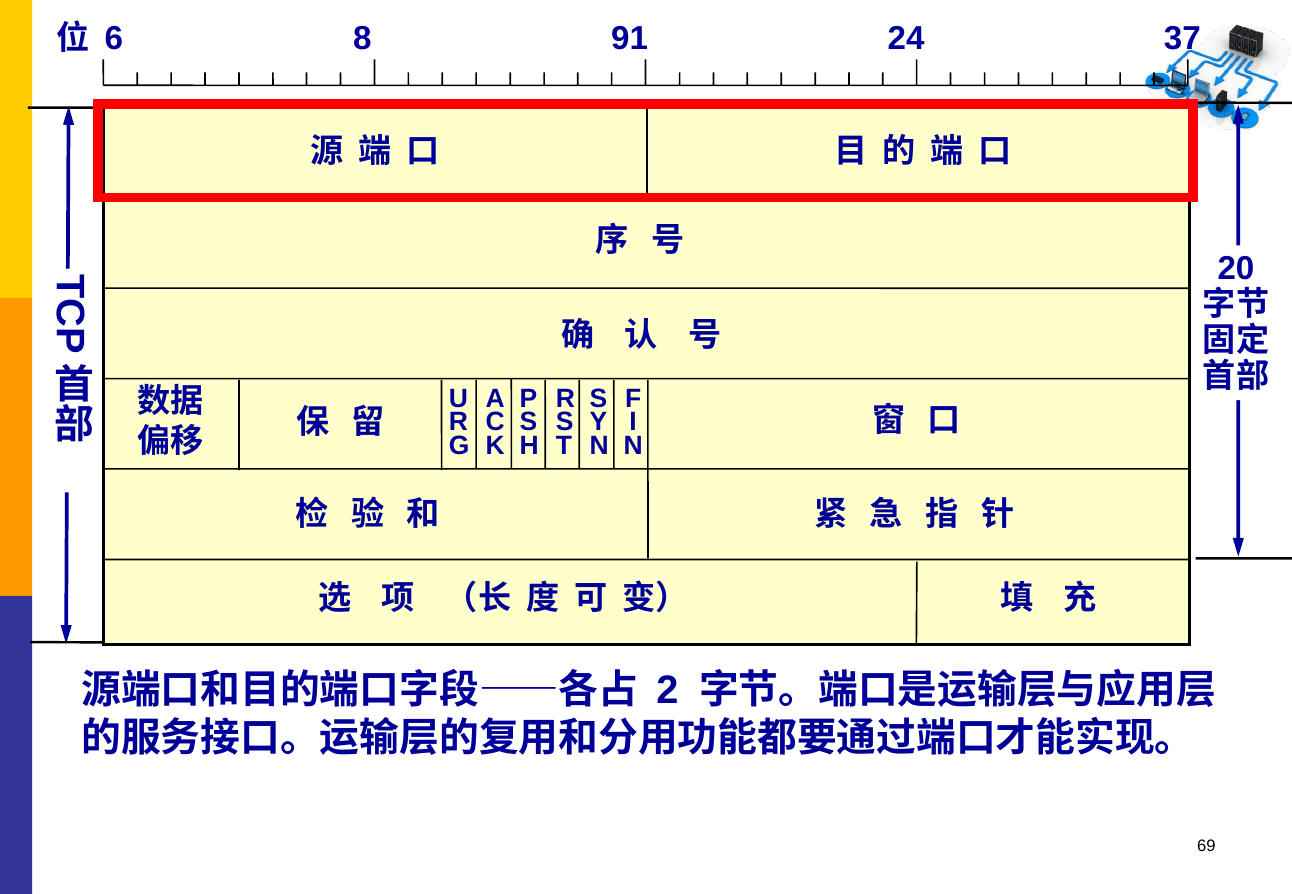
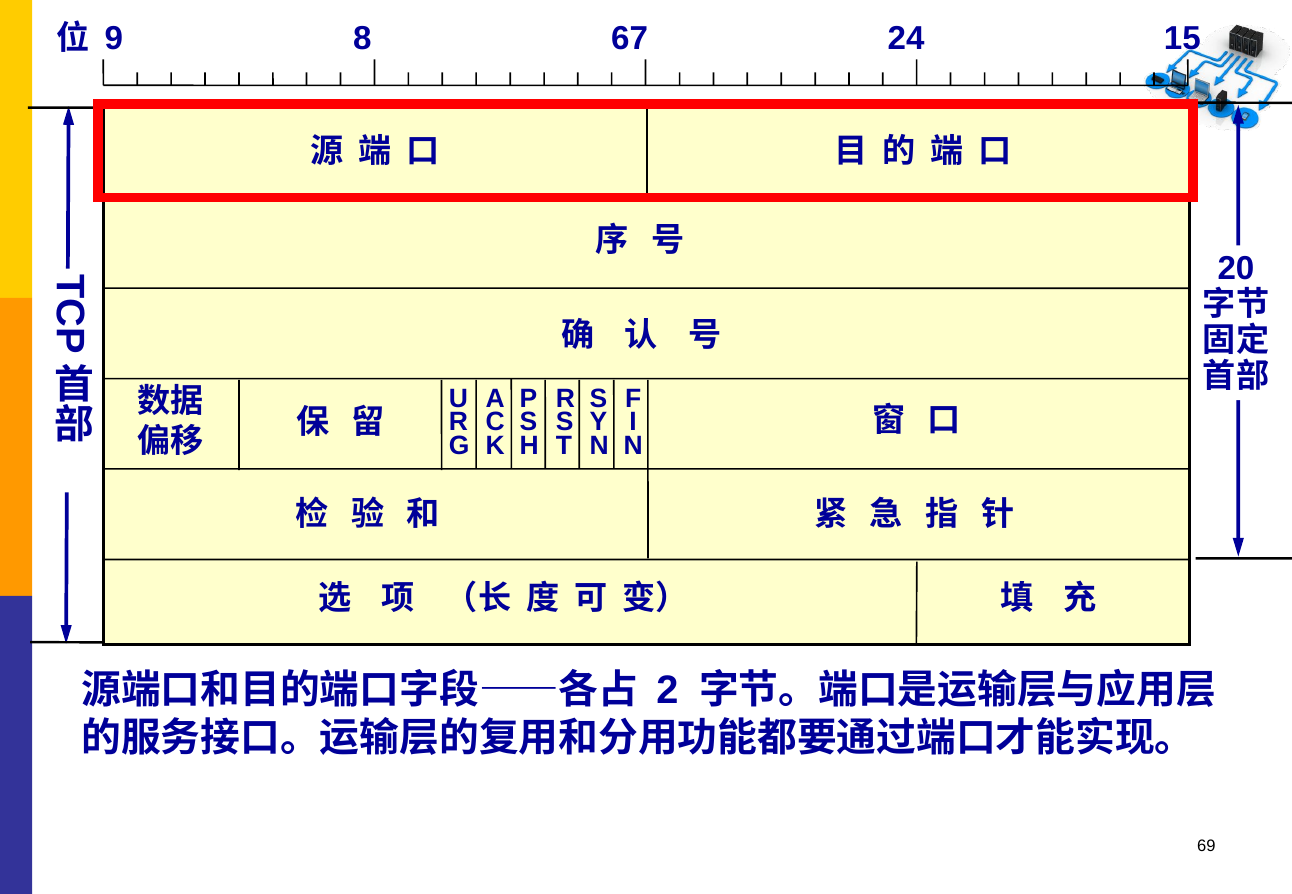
6: 6 -> 9 (114, 38)
91: 91 -> 67 (630, 38)
37: 37 -> 15 (1182, 38)
